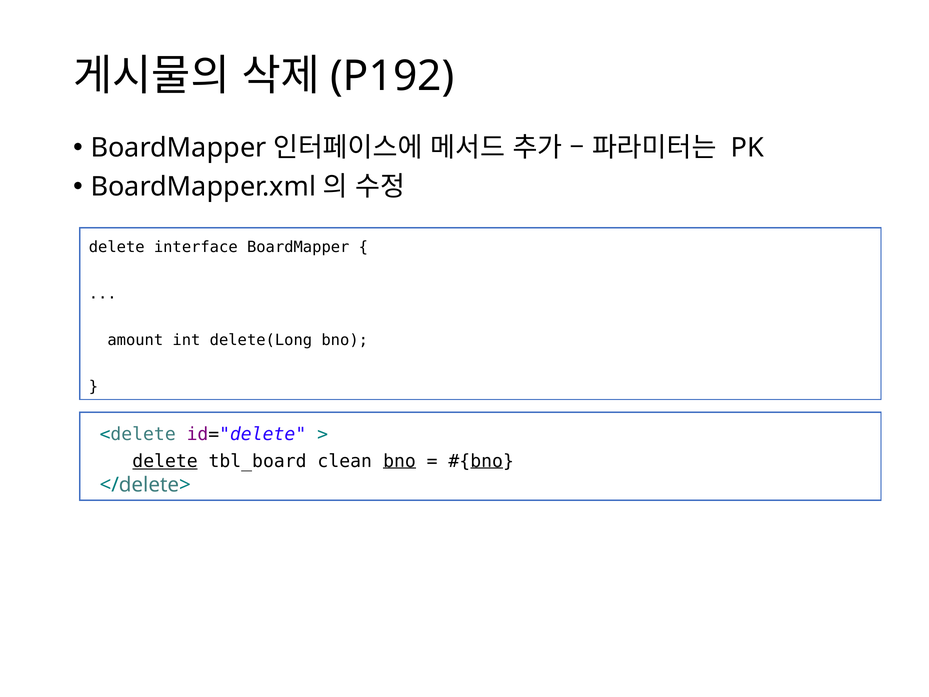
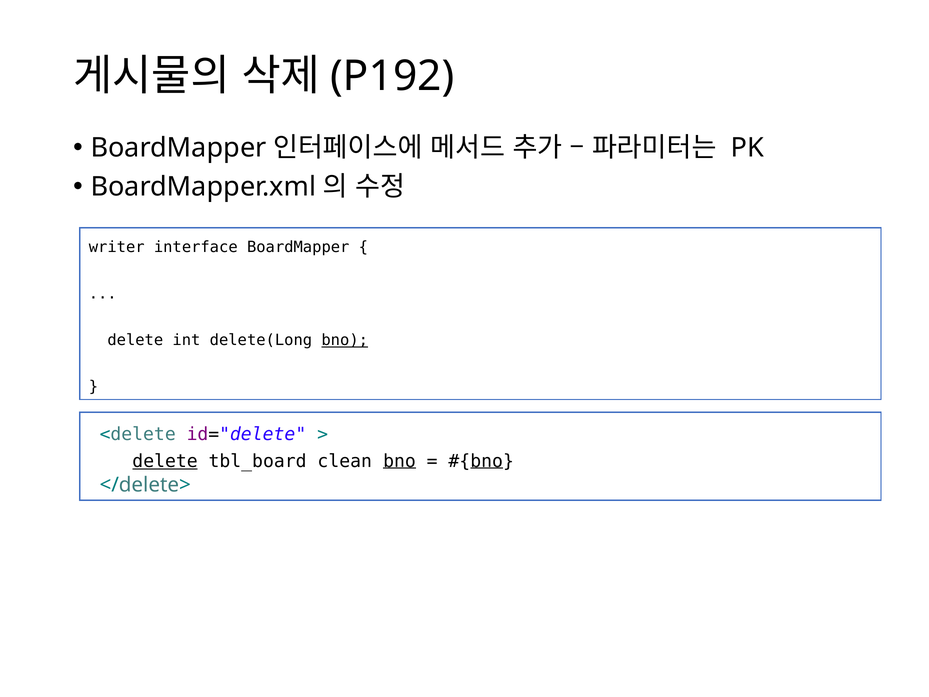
delete: delete -> writer (117, 247)
amount: amount -> delete (135, 340)
bno underline: none -> present (345, 340)
